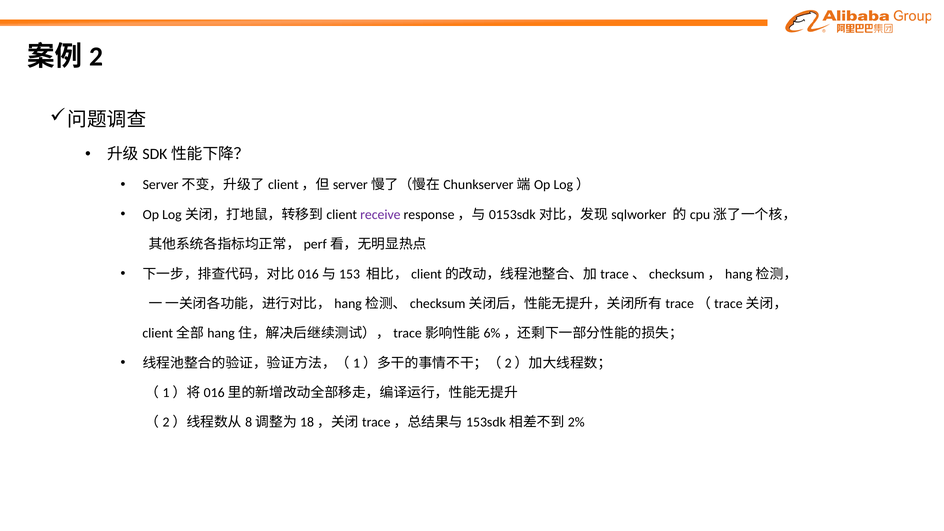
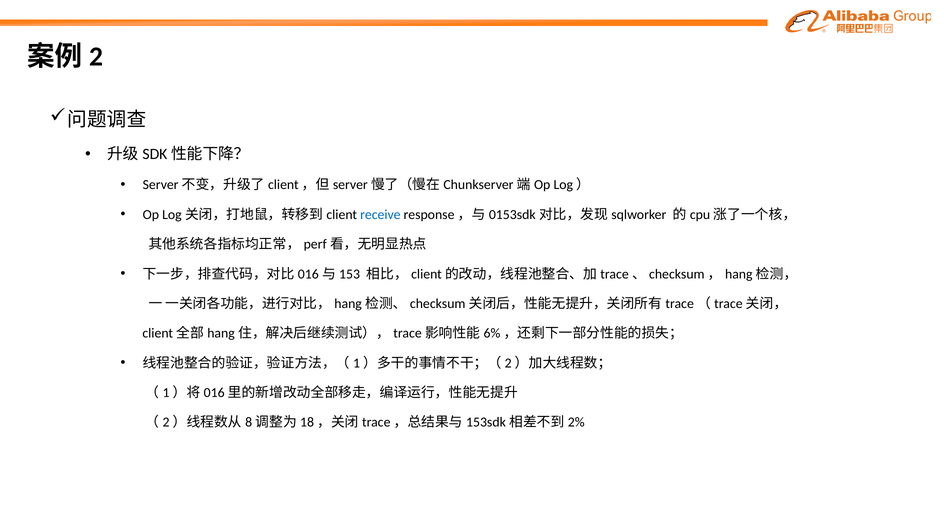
receive colour: purple -> blue (380, 215)
